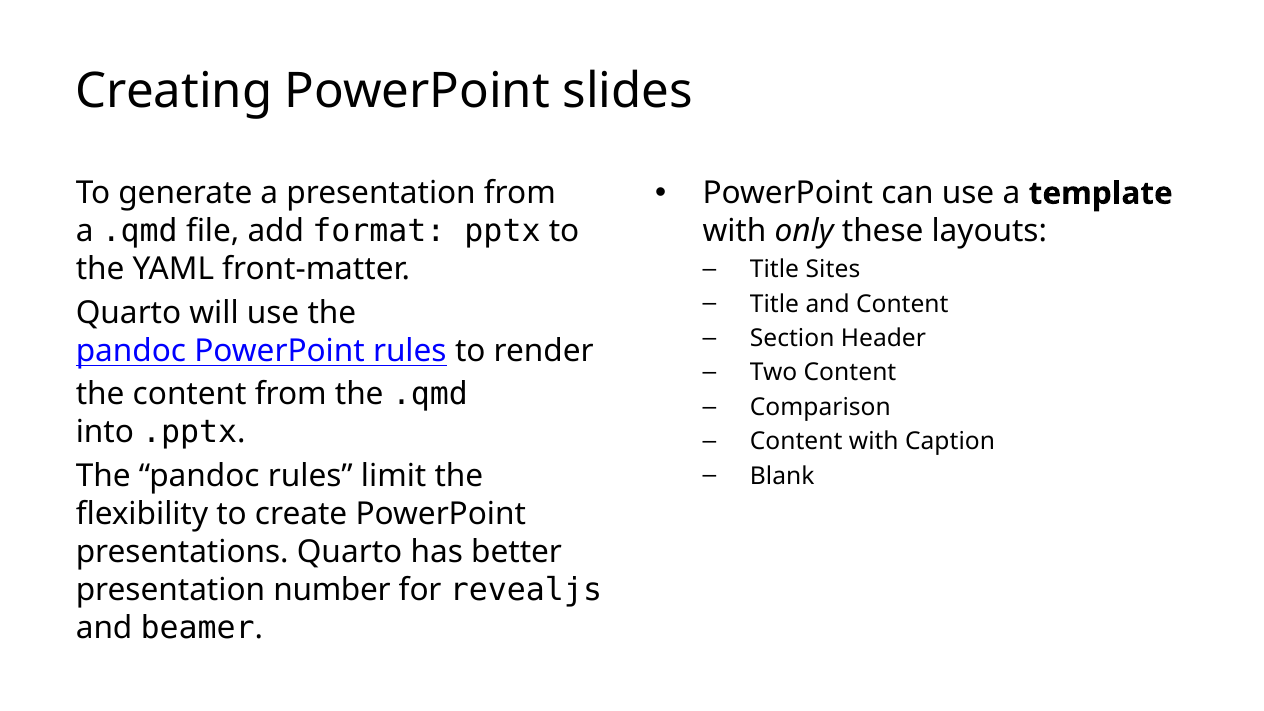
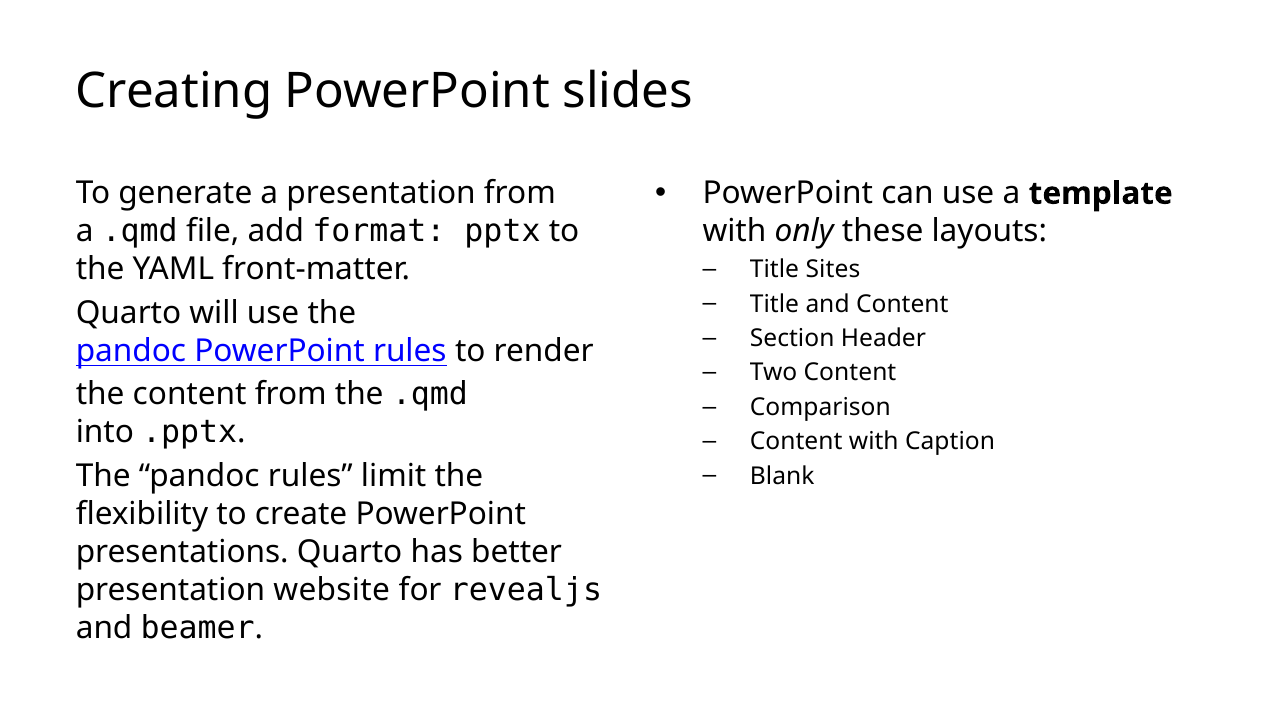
number: number -> website (332, 590)
